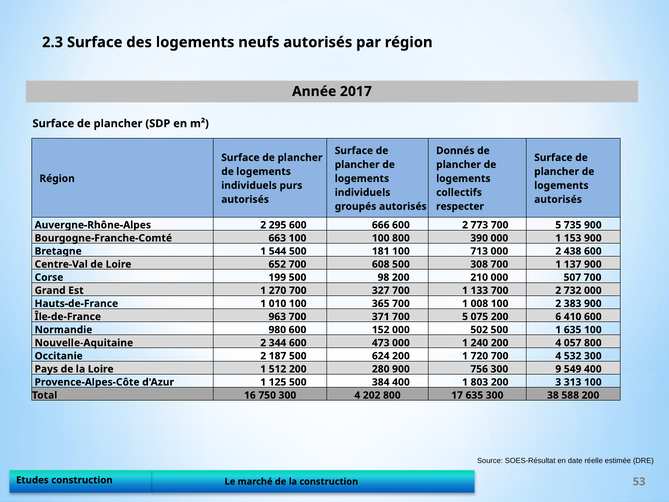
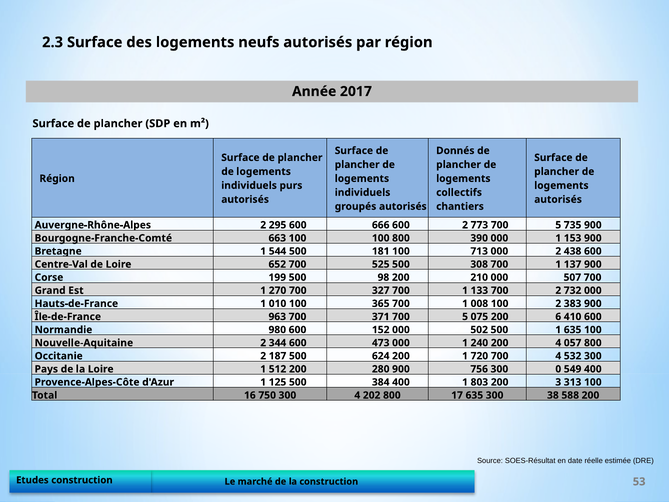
respecter: respecter -> chantiers (460, 206)
608: 608 -> 525 (381, 264)
9: 9 -> 0 (558, 369)
